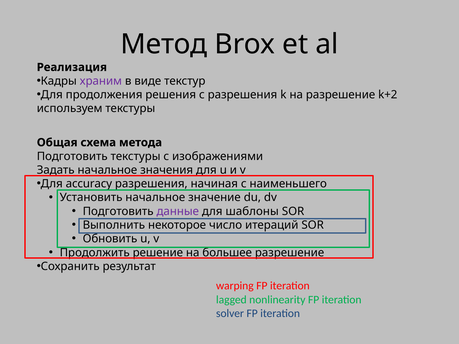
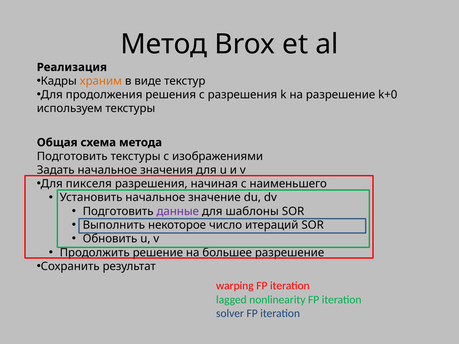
храним colour: purple -> orange (101, 81)
k+2: k+2 -> k+0 (388, 95)
accuracy: accuracy -> пикселя (89, 184)
